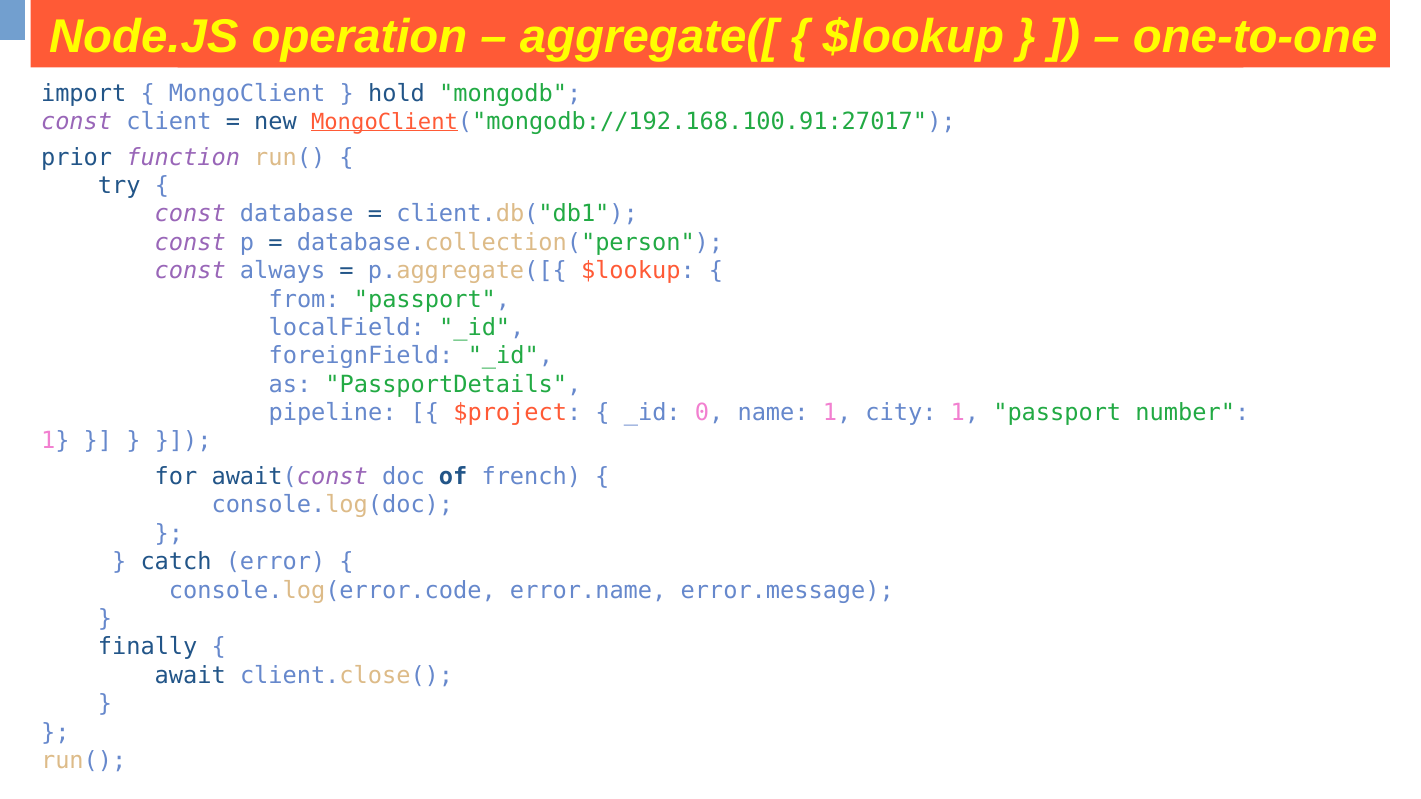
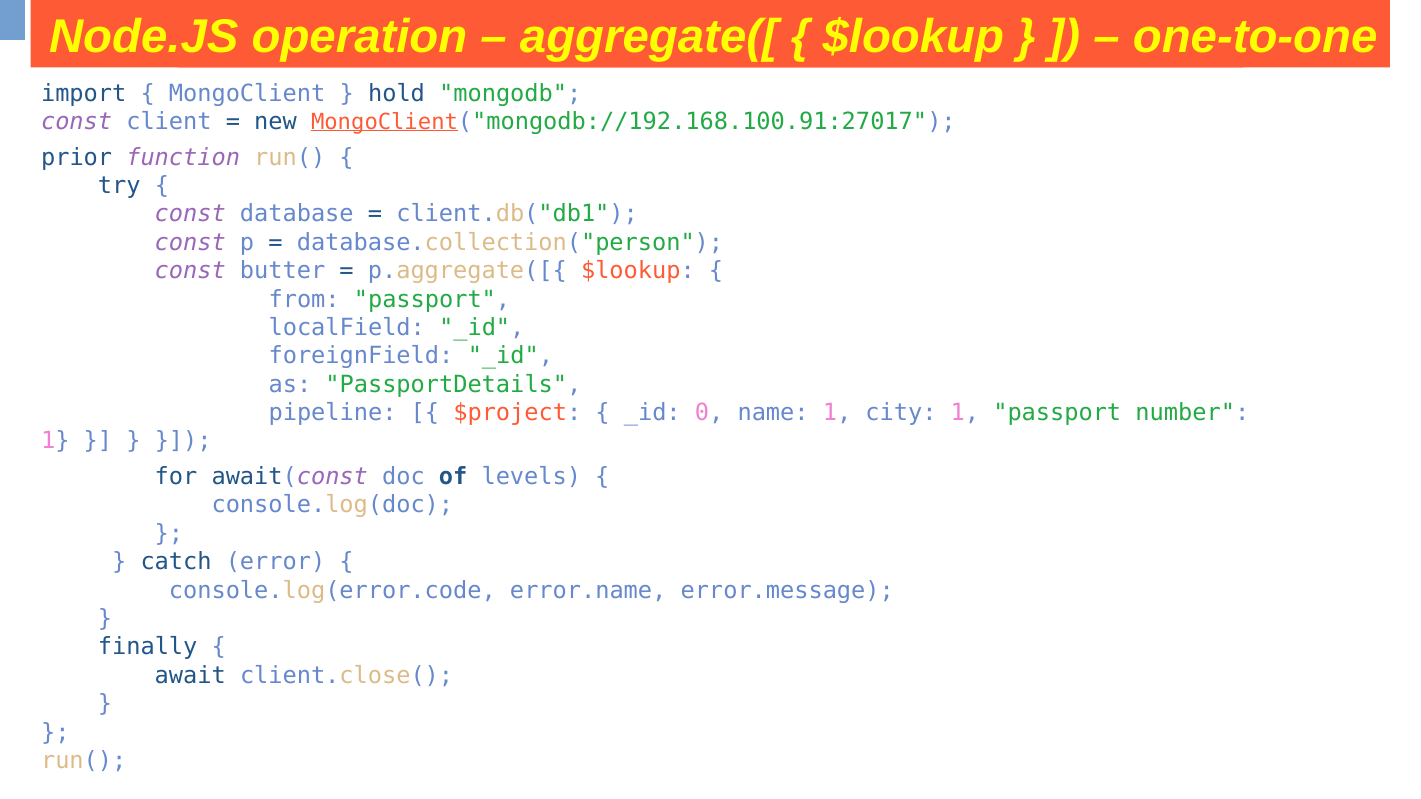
always: always -> butter (283, 271)
french: french -> levels (531, 477)
